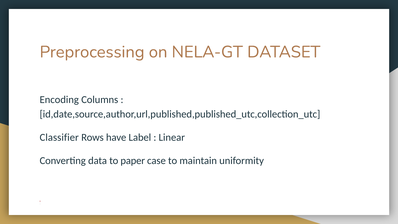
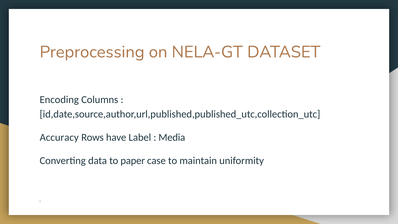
Classifier: Classifier -> Accuracy (59, 137)
Linear: Linear -> Media (172, 137)
